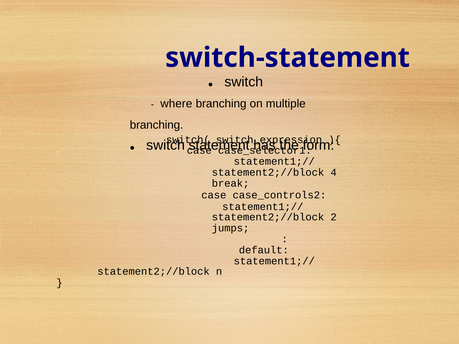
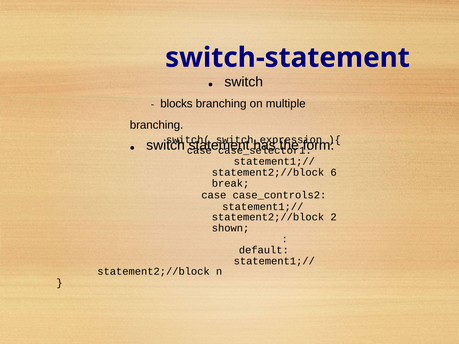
where: where -> blocks (176, 104)
4: 4 -> 6 (334, 173)
jumps: jumps -> shown (231, 228)
